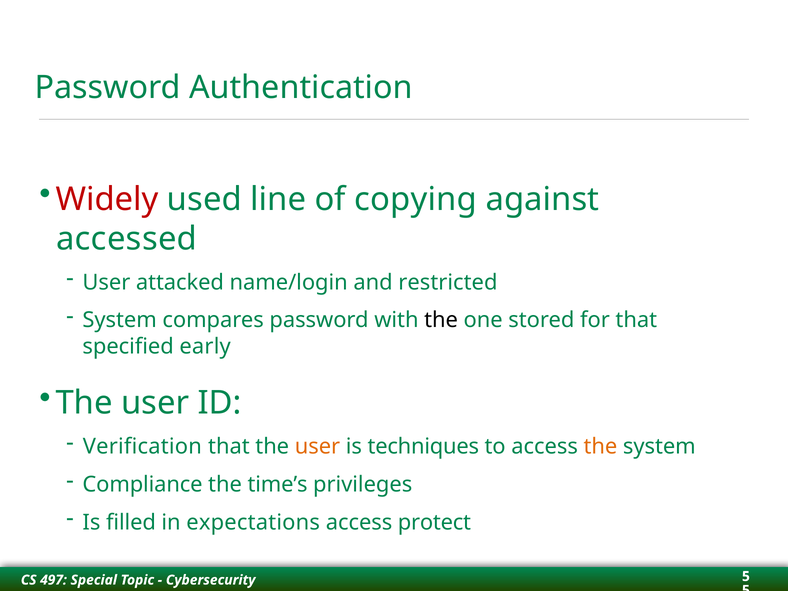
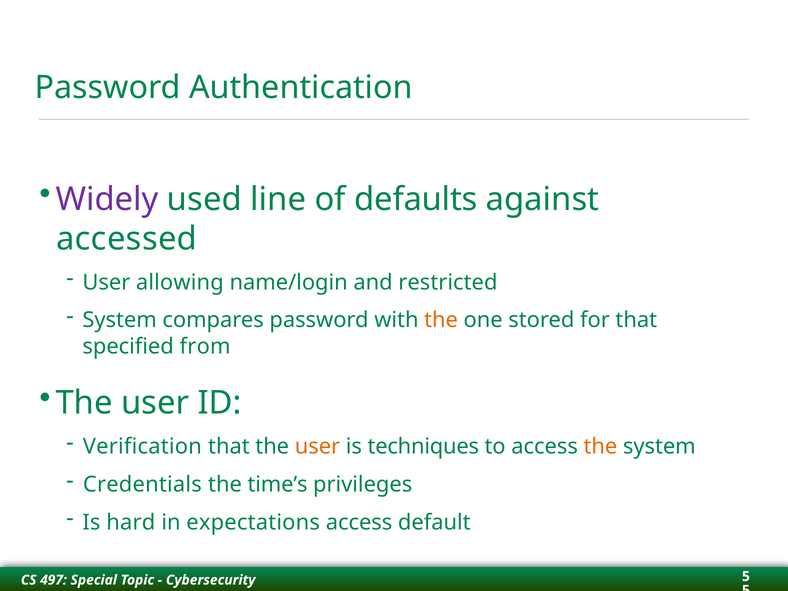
Widely colour: red -> purple (107, 199)
copying: copying -> defaults (416, 199)
attacked: attacked -> allowing (180, 282)
the colour: black -> orange (441, 320)
early: early -> from (205, 346)
Compliance: Compliance -> Credentials (142, 485)
filled: filled -> hard (131, 522)
protect: protect -> default (434, 522)
